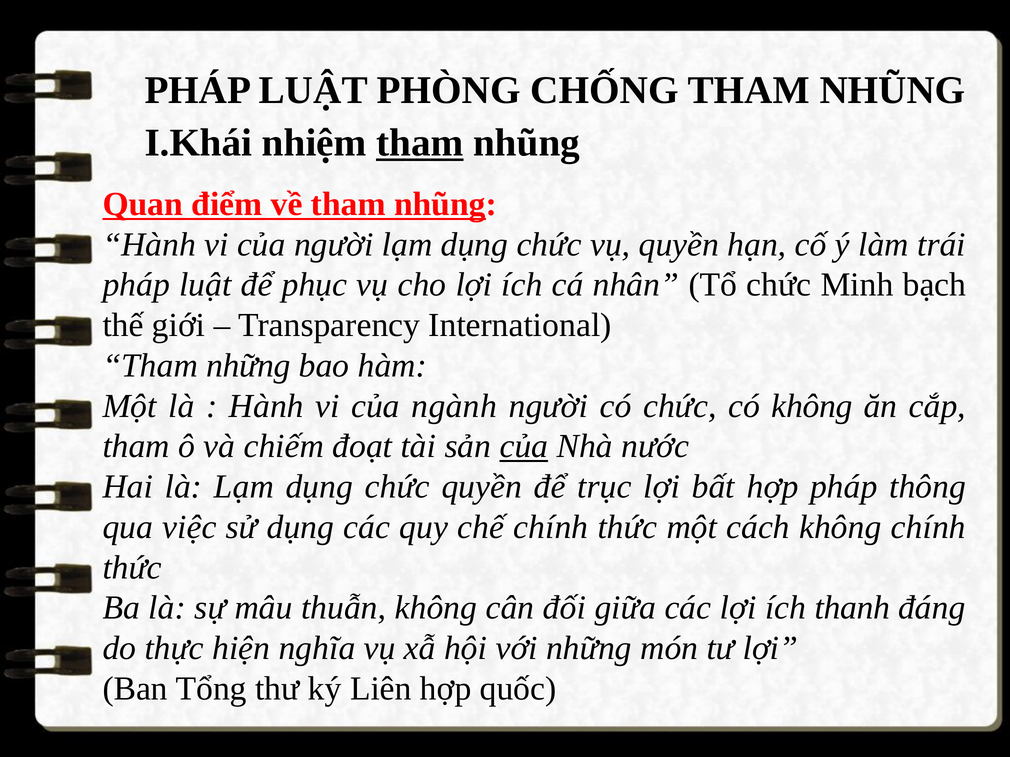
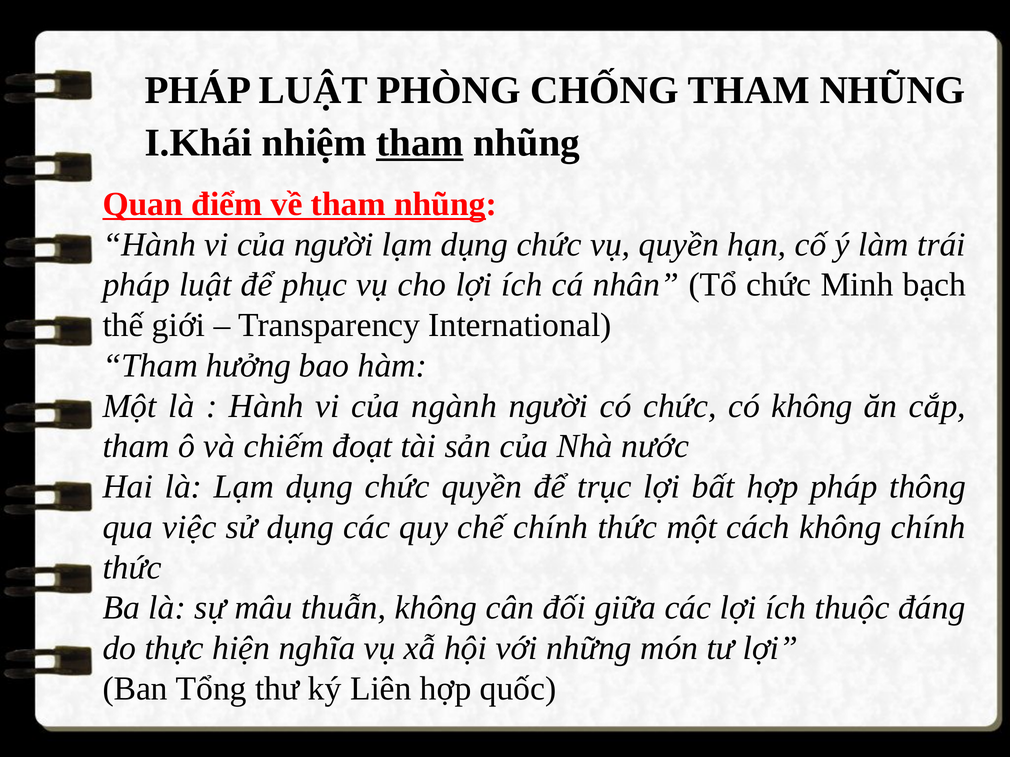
Tham những: những -> hưởng (248, 366)
của underline: present -> none (524, 447)
thanh: thanh -> thuộc (852, 608)
